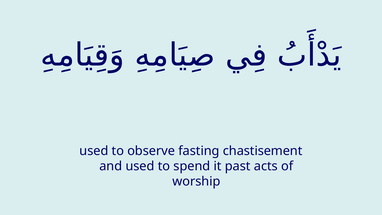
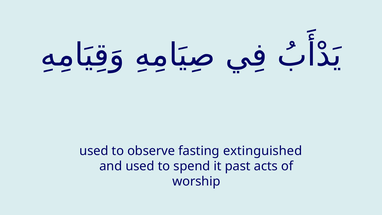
chastisement: chastisement -> extinguished (263, 151)
